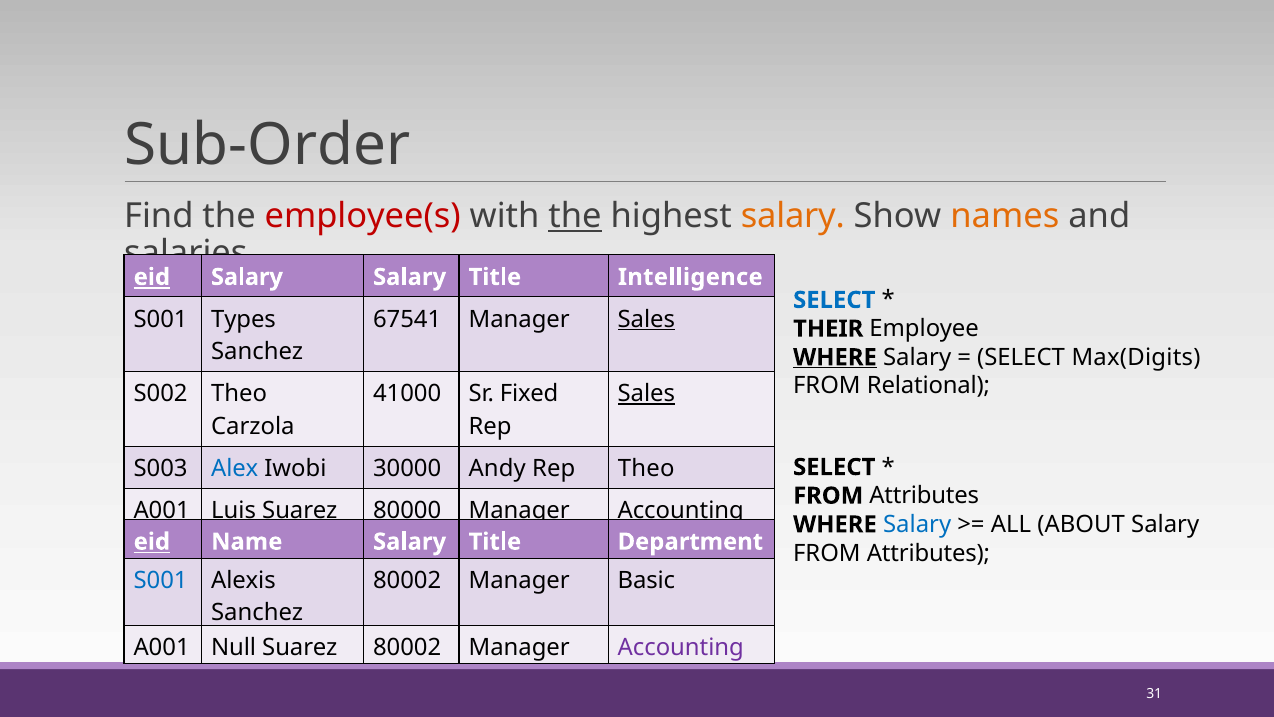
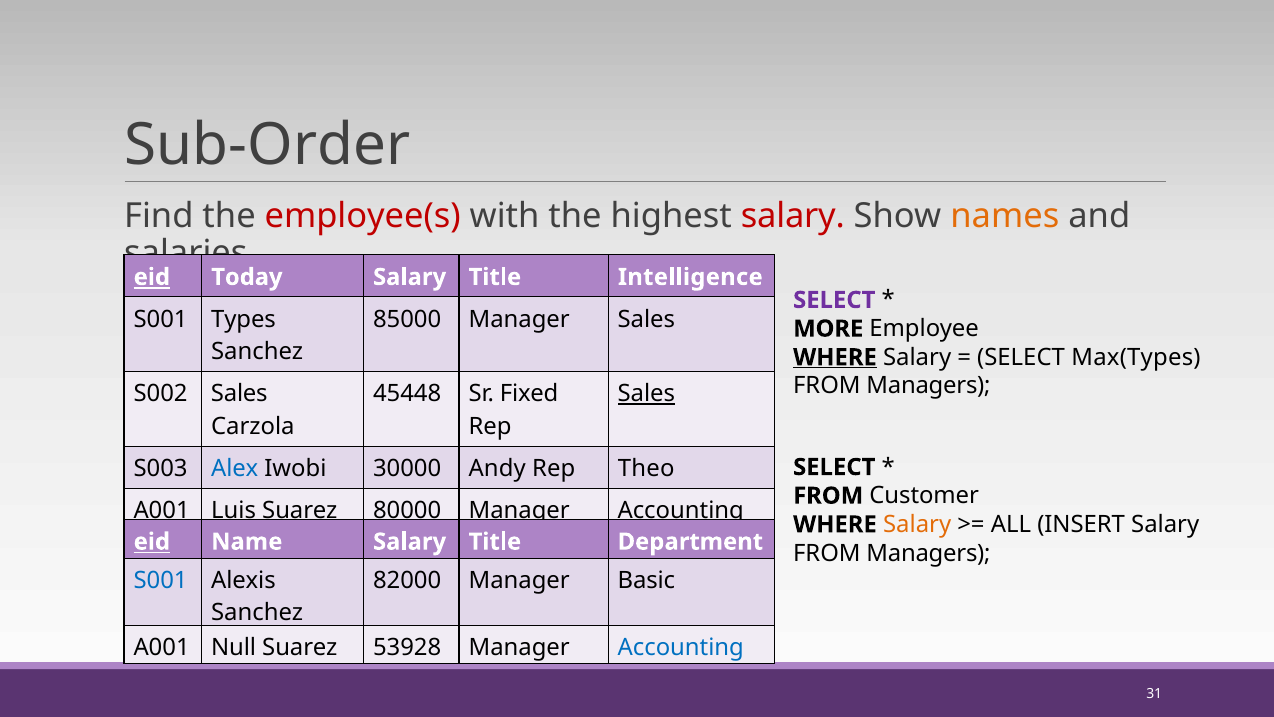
the underline: present -> none (575, 216)
salary colour: orange -> red (793, 216)
eid Salary: Salary -> Today (247, 277)
SELECT colour: blue -> purple (834, 300)
67541: 67541 -> 85000 (407, 319)
Sales underline: present -> none (646, 319)
THEIR: THEIR -> MORE (828, 329)
Max(Digits: Max(Digits -> Max(Types (1136, 357)
Relational: Relational -> Managers (929, 386)
S002 Theo: Theo -> Sales (239, 394)
41000: 41000 -> 45448 (407, 394)
Attributes: Attributes -> Customer (924, 496)
Salary colour: blue -> orange (917, 524)
ABOUT: ABOUT -> INSERT (1081, 524)
Attributes: Attributes -> Managers (929, 553)
80002: 80002 -> 82000 (407, 580)
Suarez 80002: 80002 -> 53928 (407, 647)
Accounting colour: purple -> blue (681, 647)
